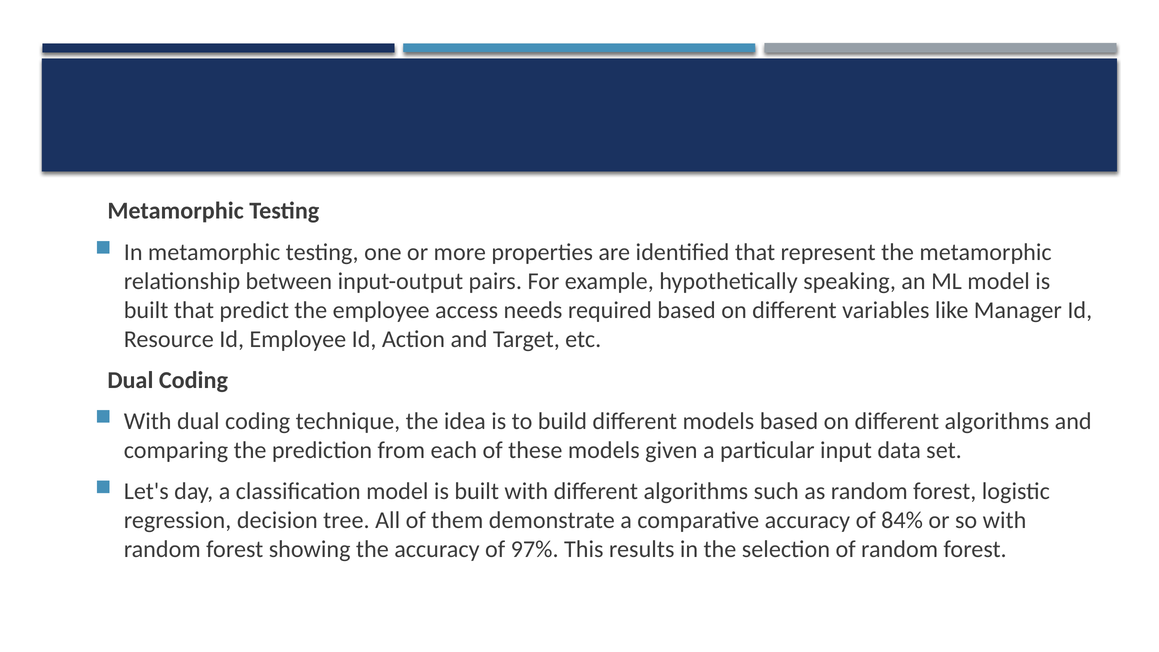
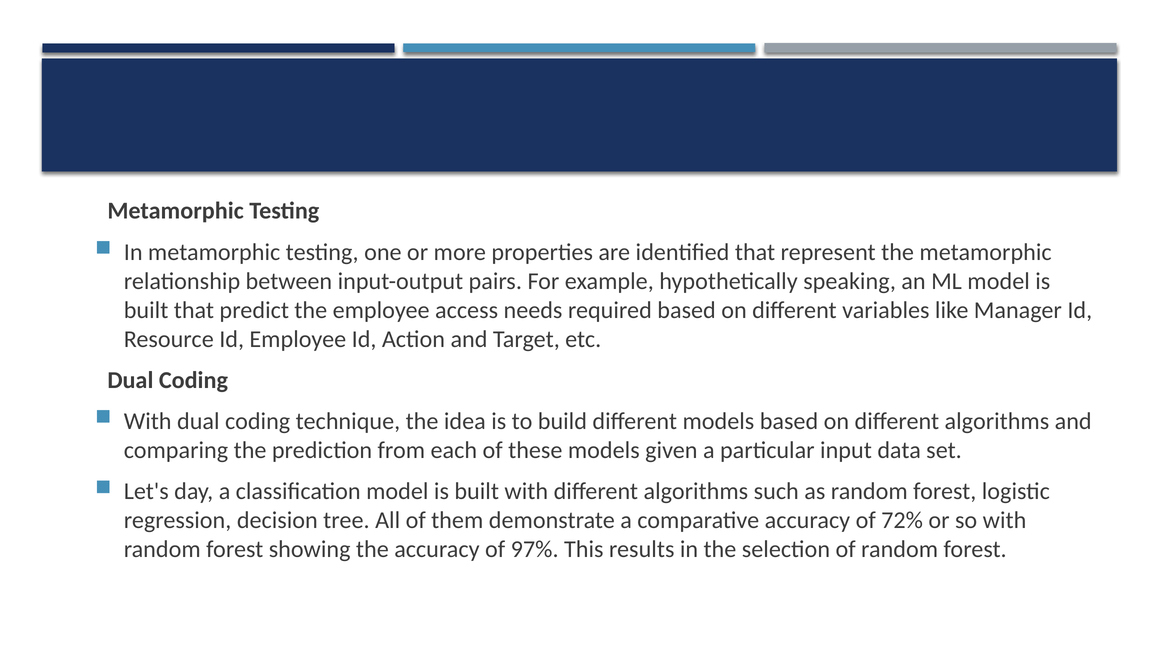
84%: 84% -> 72% (902, 520)
